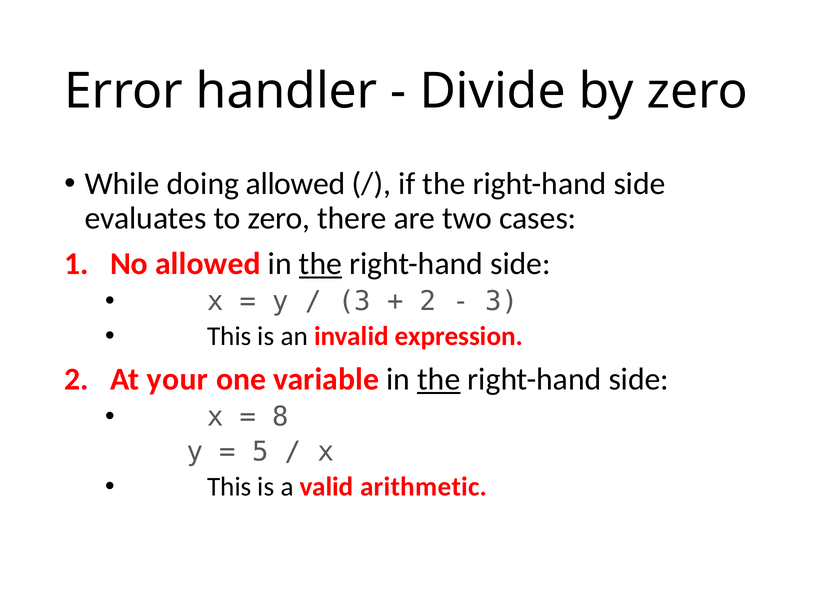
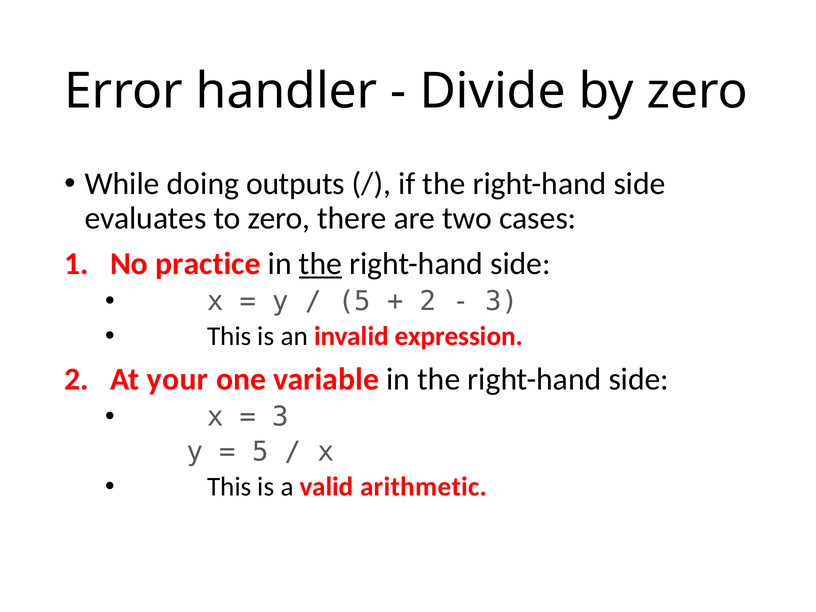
doing allowed: allowed -> outputs (296, 184)
No allowed: allowed -> practice (208, 264)
3: 3 -> 5 (354, 301)
the underline: present -> none (439, 379)
8: 8 -> 3 (281, 417)
